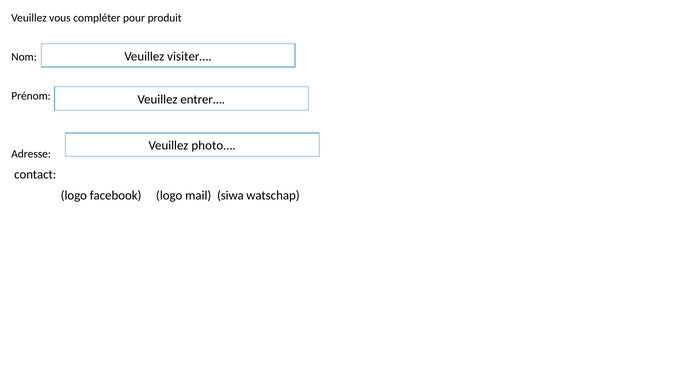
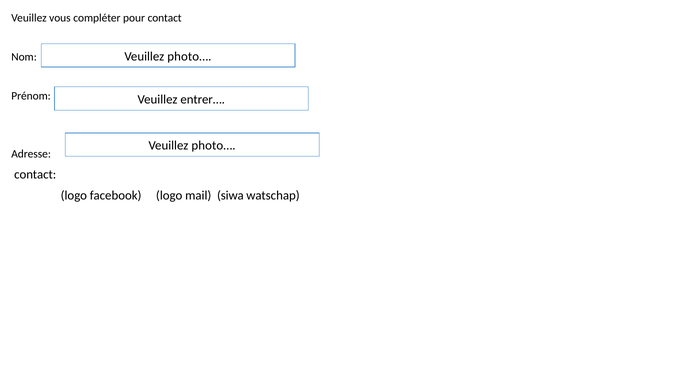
pour produit: produit -> contact (165, 18)
visiter…: visiter… -> photo… (189, 56)
